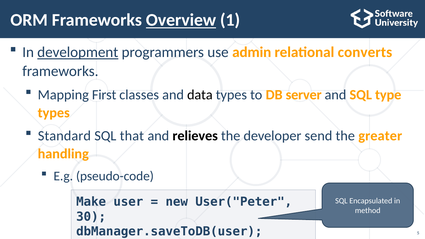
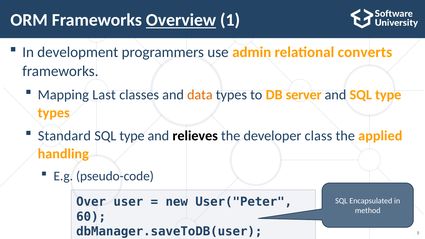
development underline: present -> none (78, 52)
First: First -> Last (104, 95)
data colour: black -> orange (200, 95)
that: that -> type (132, 136)
send: send -> class (318, 136)
greater: greater -> applied (380, 136)
Make: Make -> Over (91, 202)
30: 30 -> 60 (91, 217)
